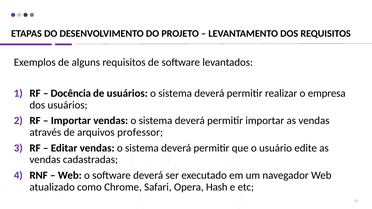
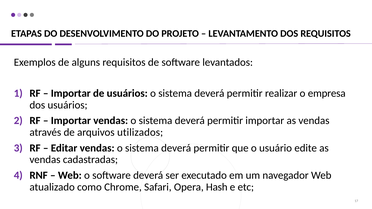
Docência: Docência -> Importar (71, 93)
professor: professor -> utilizados (140, 133)
